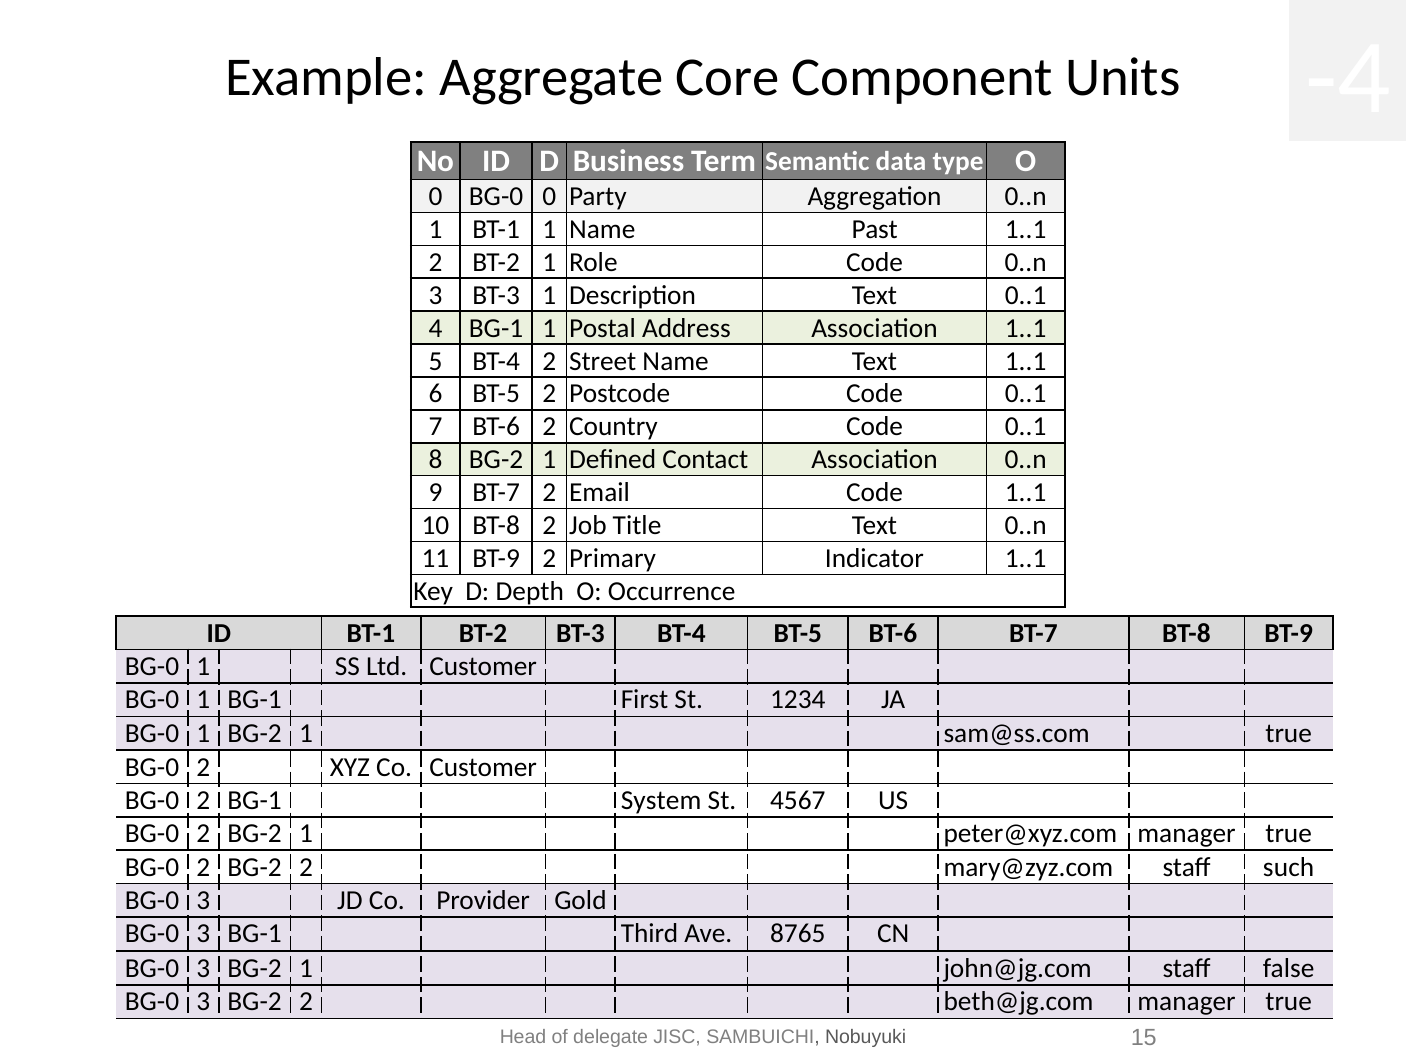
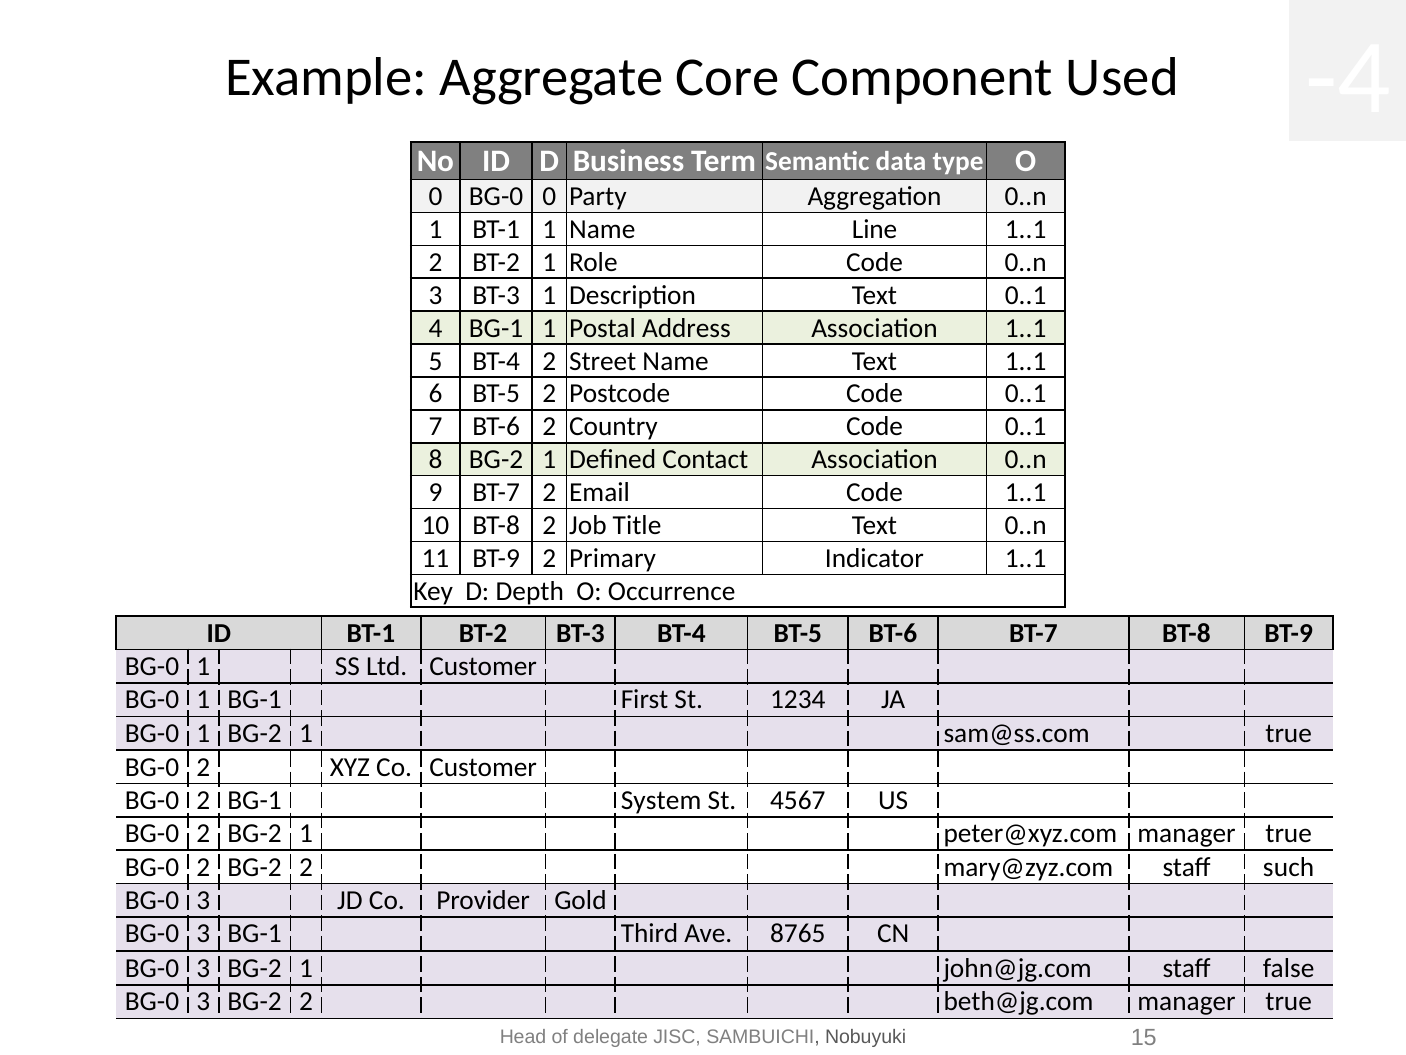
Units: Units -> Used (1122, 77)
Past: Past -> Line (875, 229)
